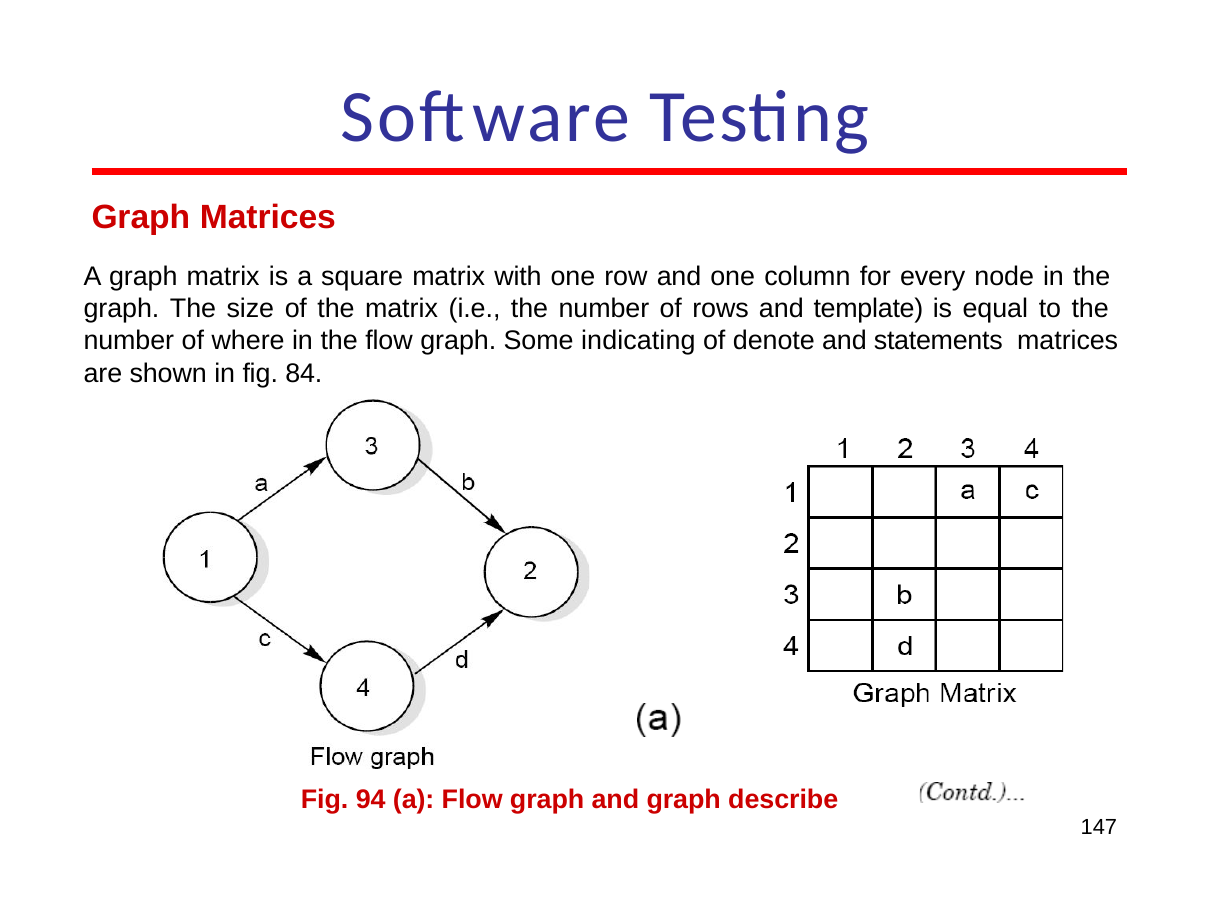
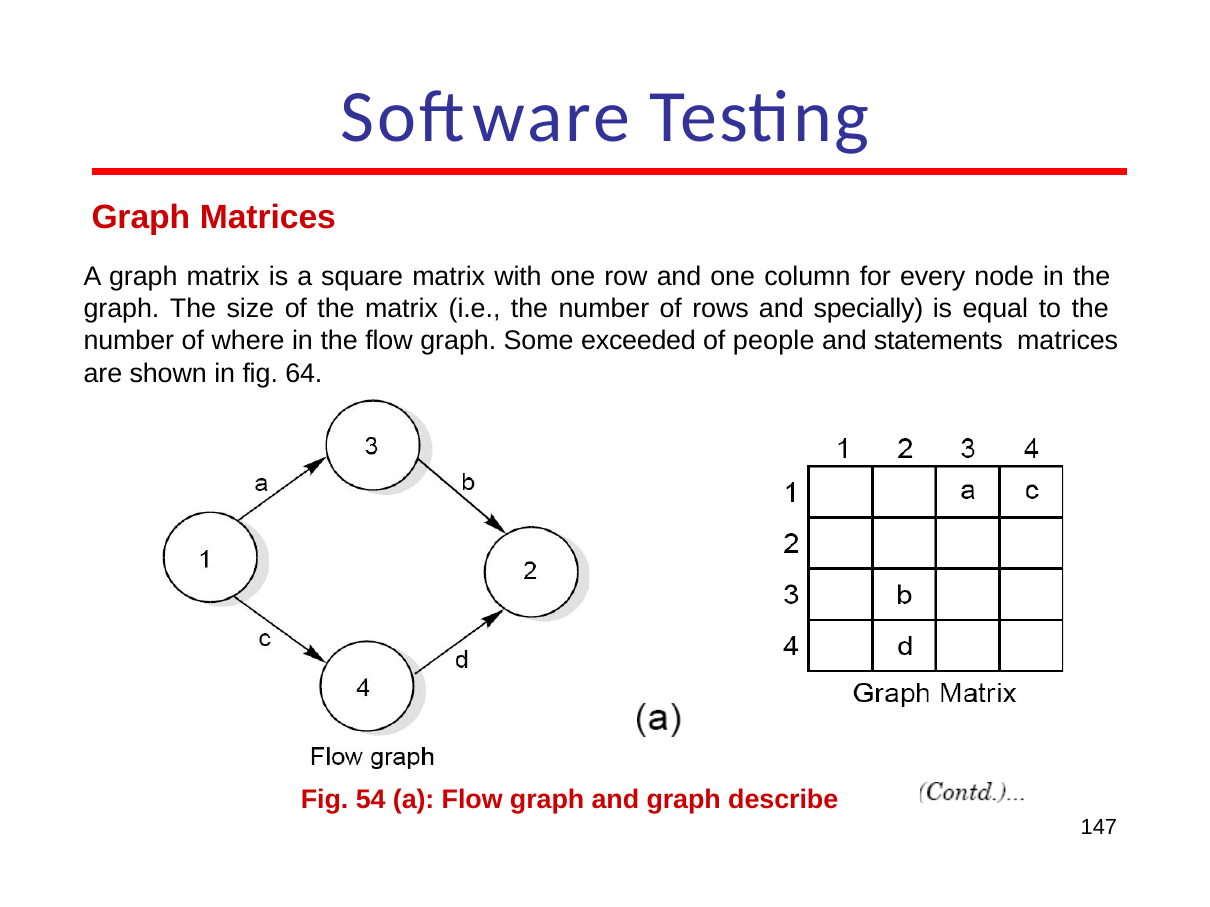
template: template -> specially (868, 309)
indicating: indicating -> exceeded (638, 341)
denote: denote -> people (774, 341)
84: 84 -> 64 (304, 374)
94: 94 -> 54 (371, 800)
